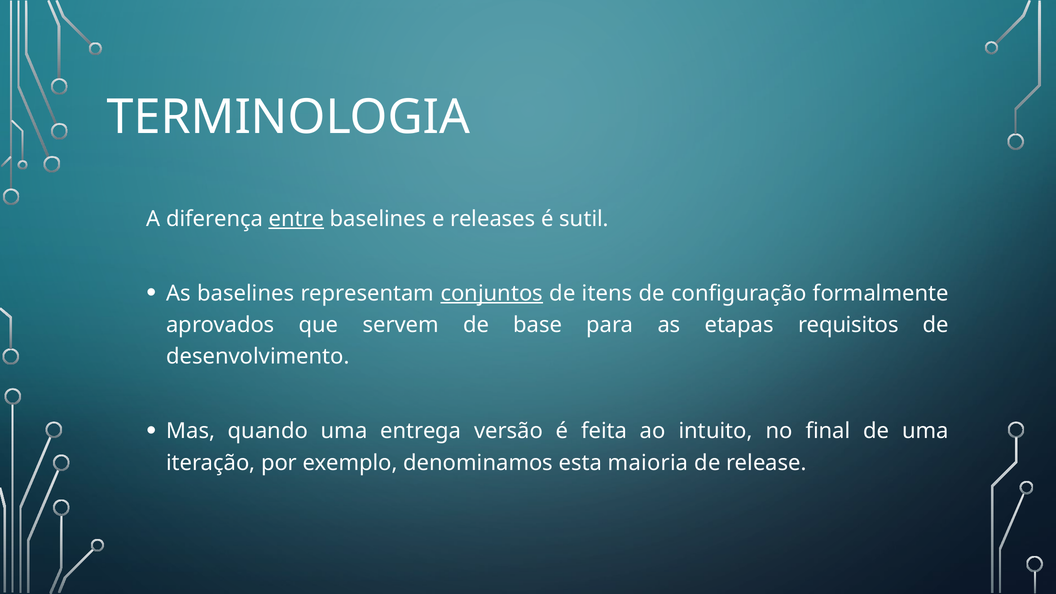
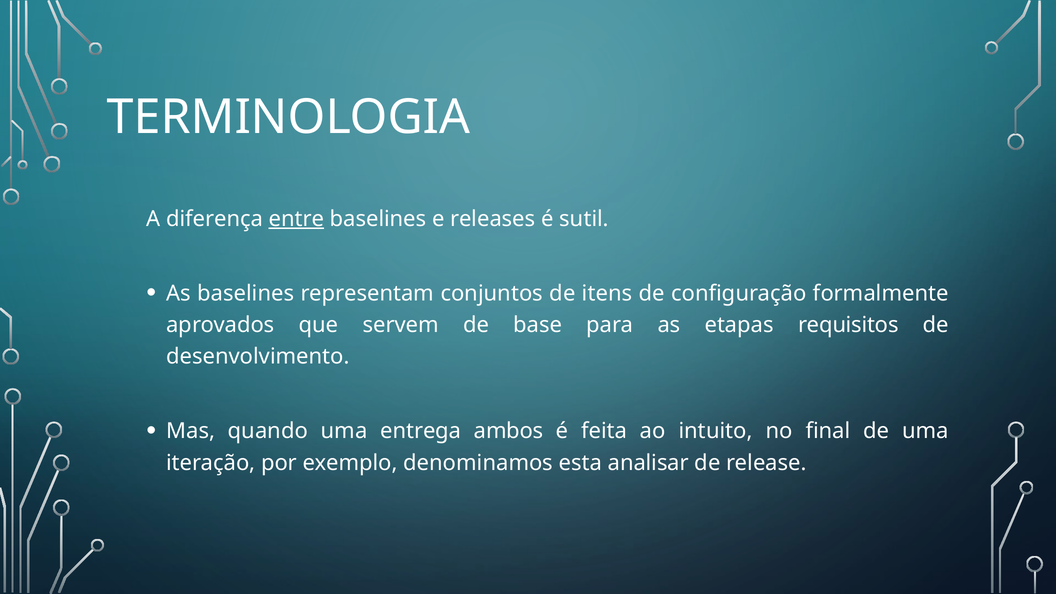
conjuntos underline: present -> none (492, 293)
versão: versão -> ambos (509, 431)
maioria: maioria -> analisar (648, 463)
